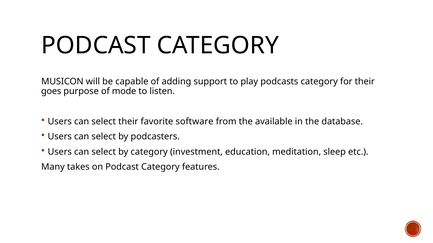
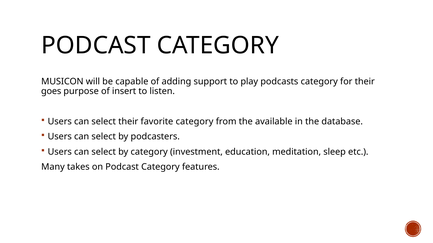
mode: mode -> insert (124, 92)
favorite software: software -> category (195, 122)
